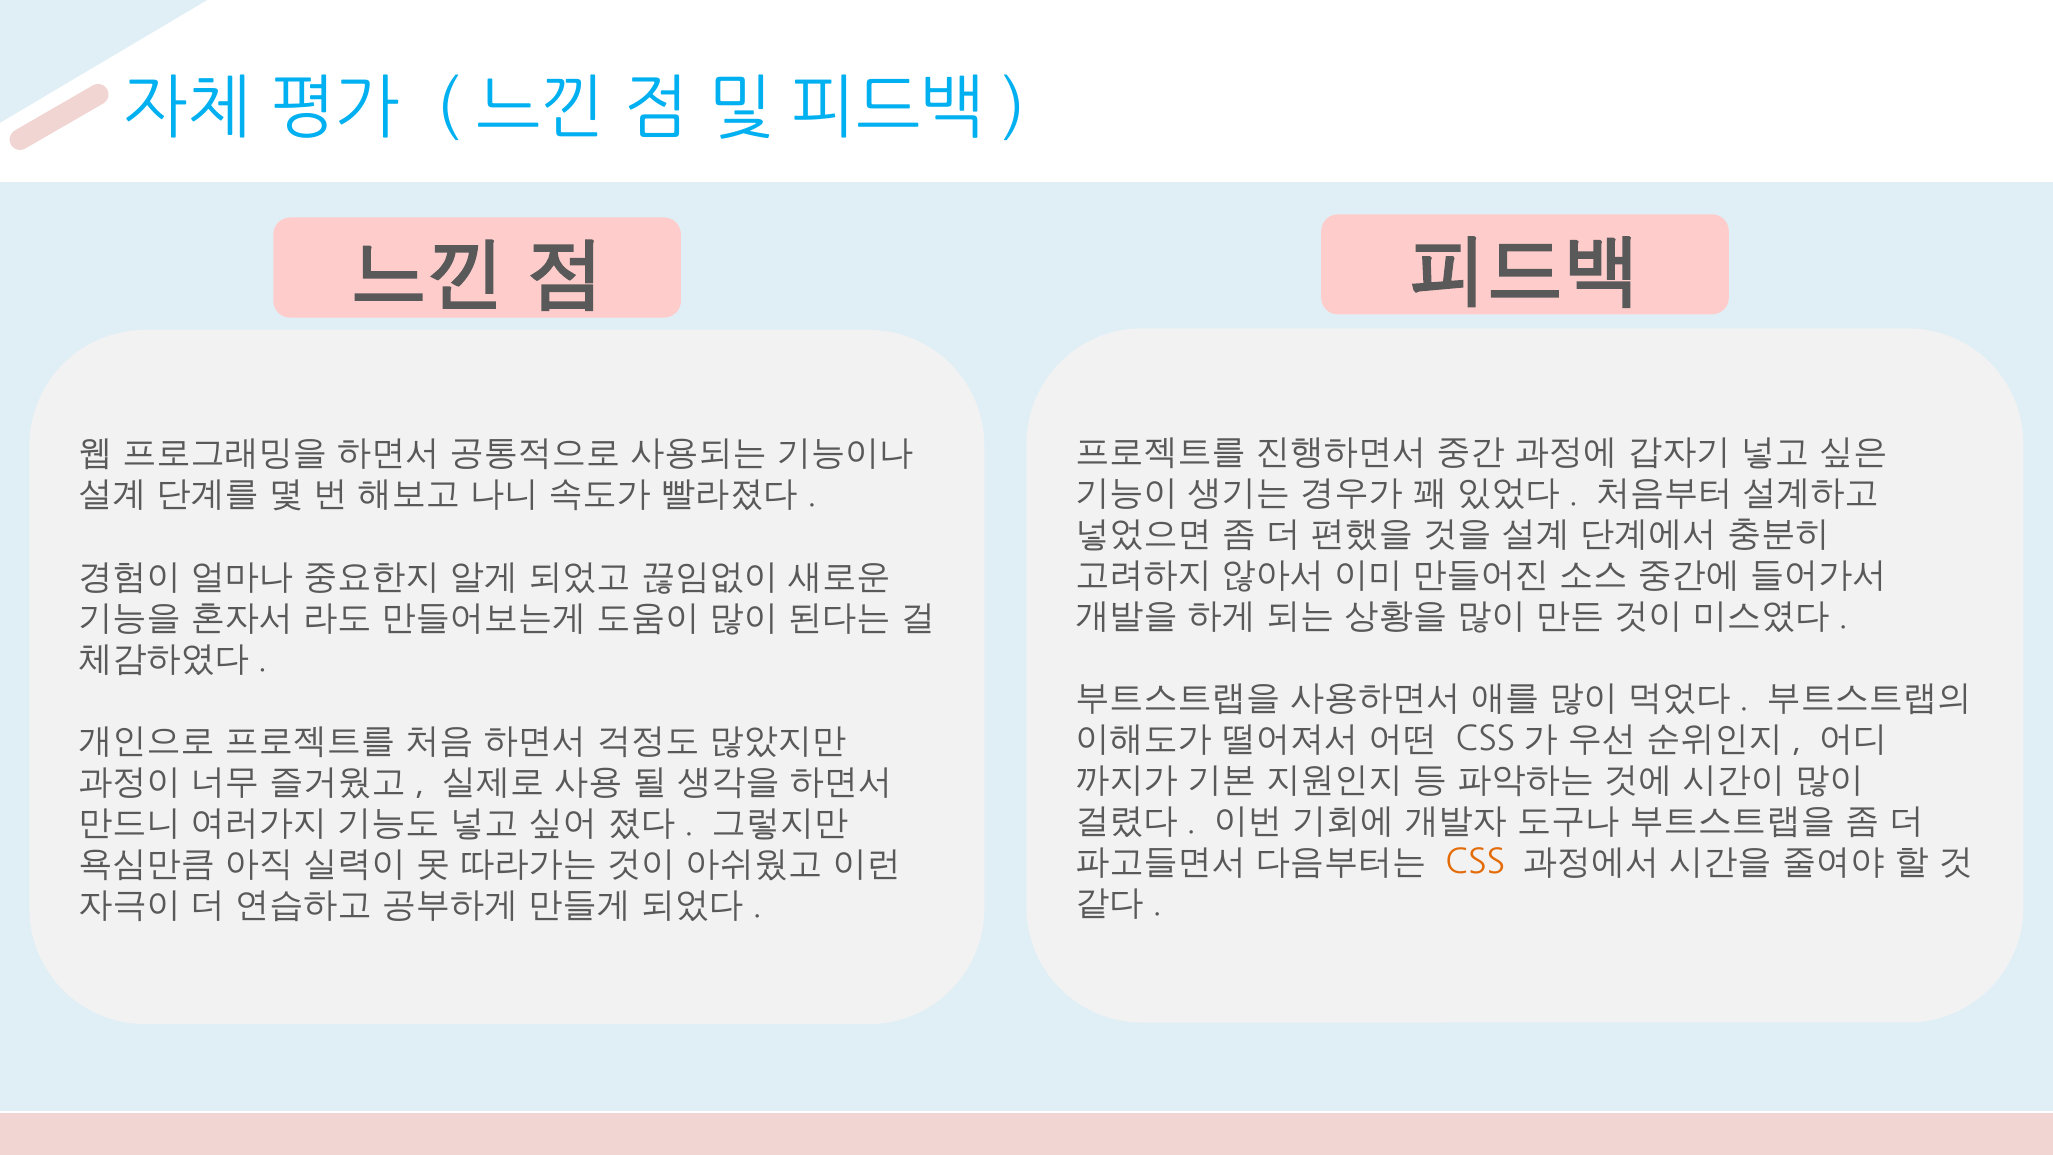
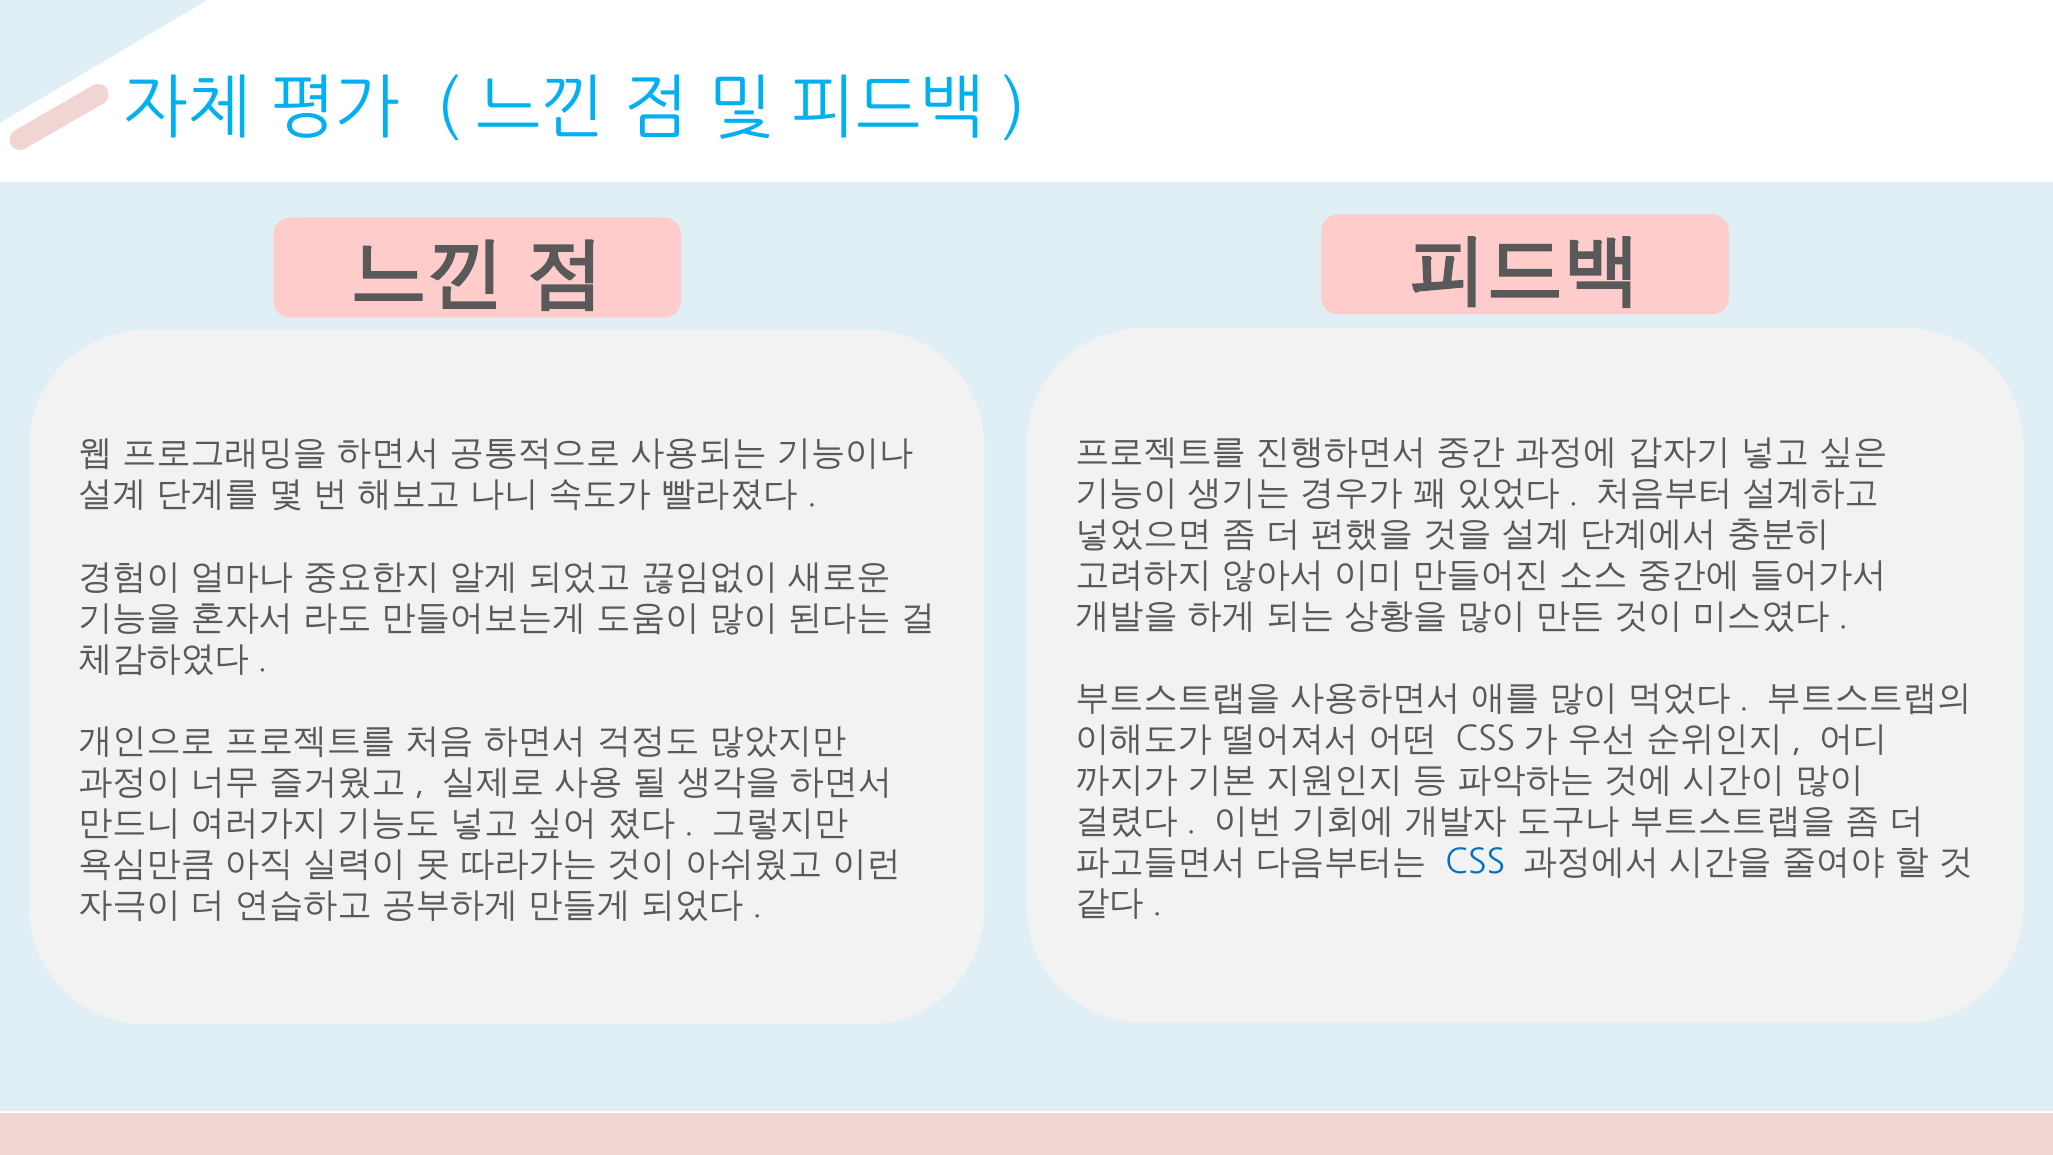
CSS colour: orange -> blue (1475, 862)
